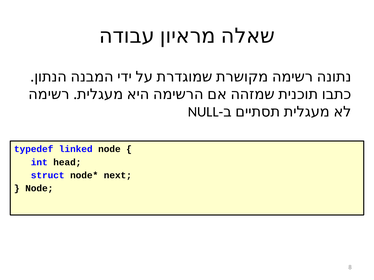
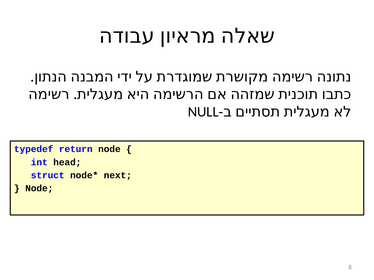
linked: linked -> return (76, 149)
